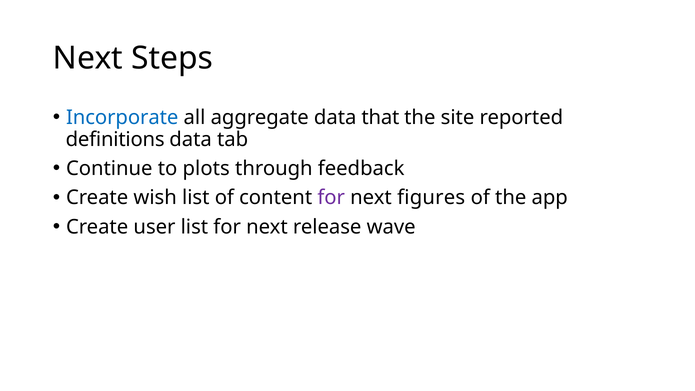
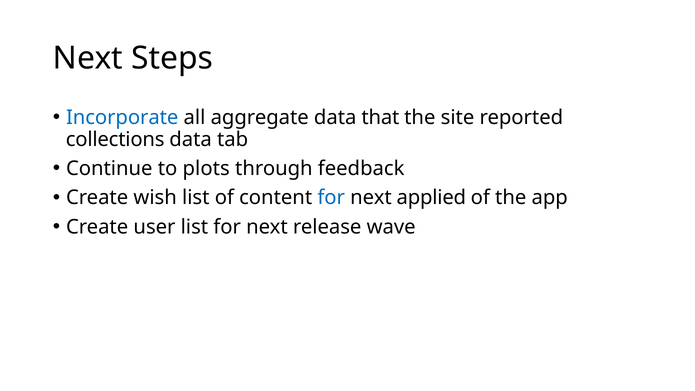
definitions: definitions -> collections (115, 139)
for colour: purple -> blue (331, 198)
figures: figures -> applied (431, 198)
